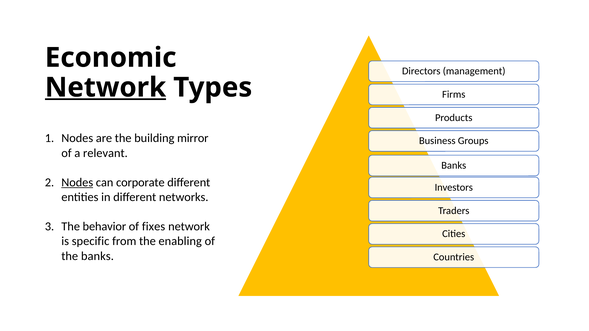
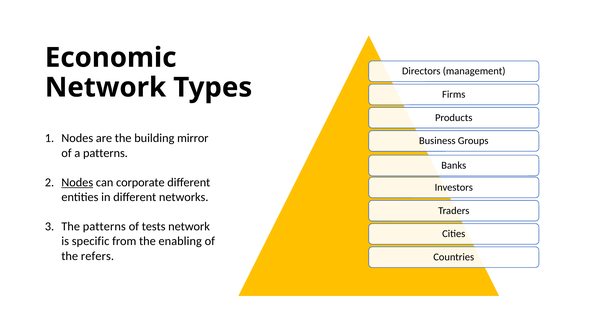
Network underline: present -> none (106, 88)
a relevant: relevant -> patterns (105, 153)
The behavior: behavior -> patterns (104, 227)
fixes: fixes -> tests (154, 227)
the banks: banks -> refers (97, 256)
